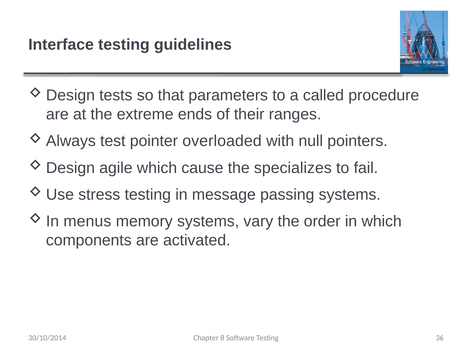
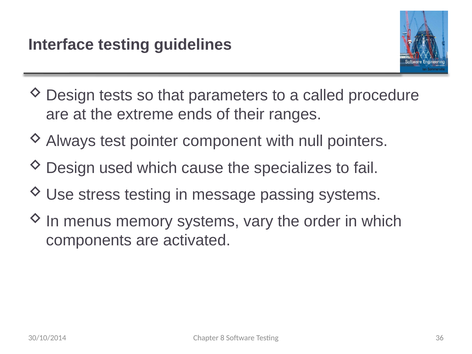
overloaded: overloaded -> component (222, 141)
agile: agile -> used (116, 168)
